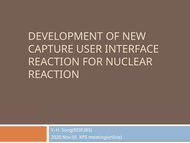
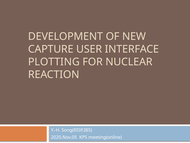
REACTION: REACTION -> PLOTTING (54, 62)
